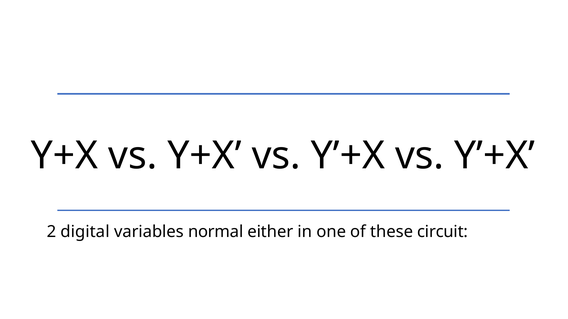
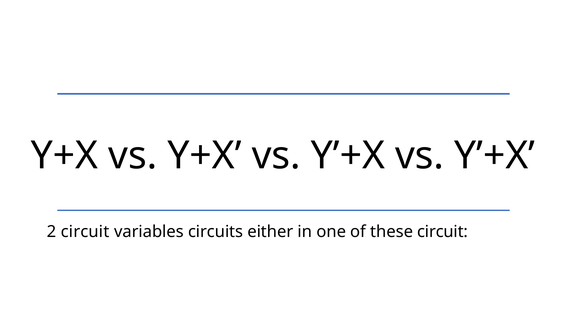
2 digital: digital -> circuit (85, 232)
normal: normal -> circuits (216, 232)
